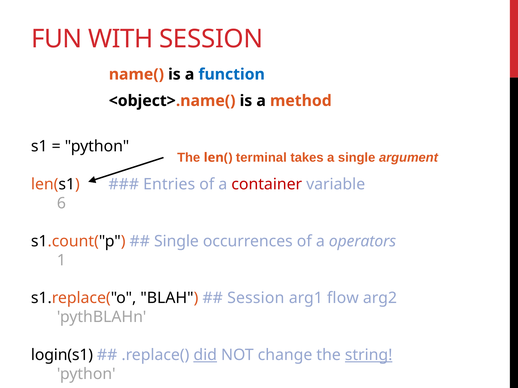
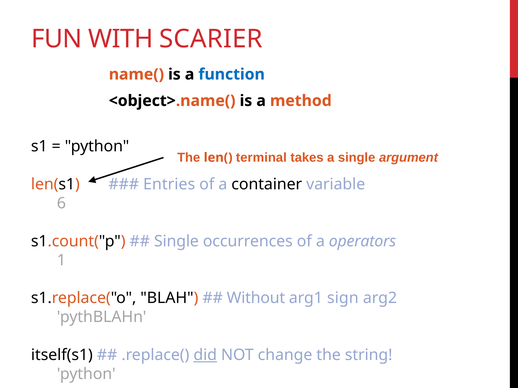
WITH SESSION: SESSION -> SCARIER (211, 39)
container colour: red -> black (267, 185)
Session: Session -> Without (256, 298)
flow: flow -> sign (343, 298)
login(s1: login(s1 -> itself(s1 (62, 355)
string underline: present -> none (369, 355)
